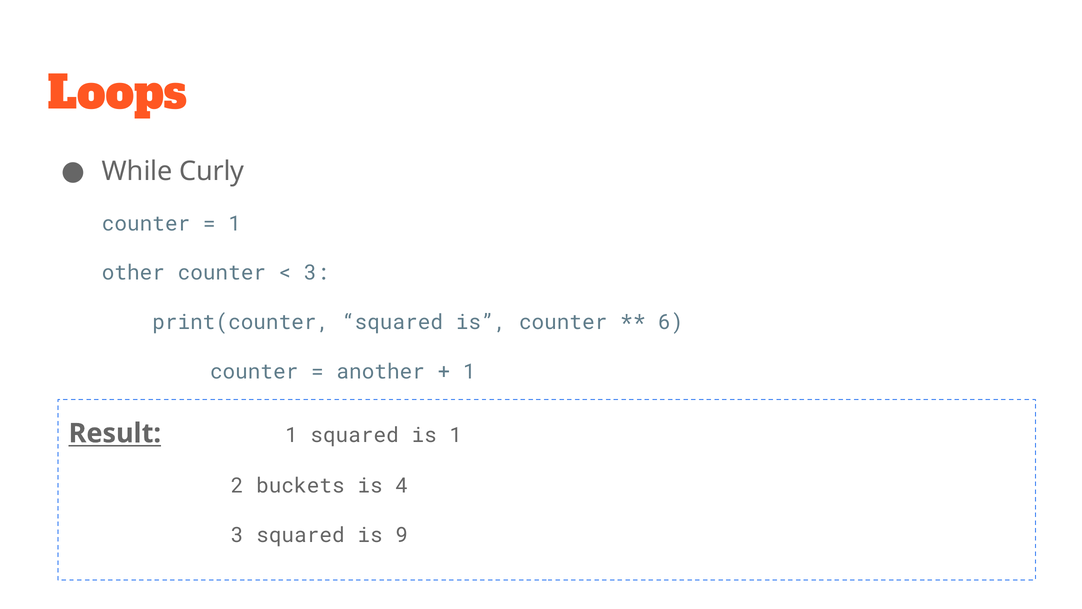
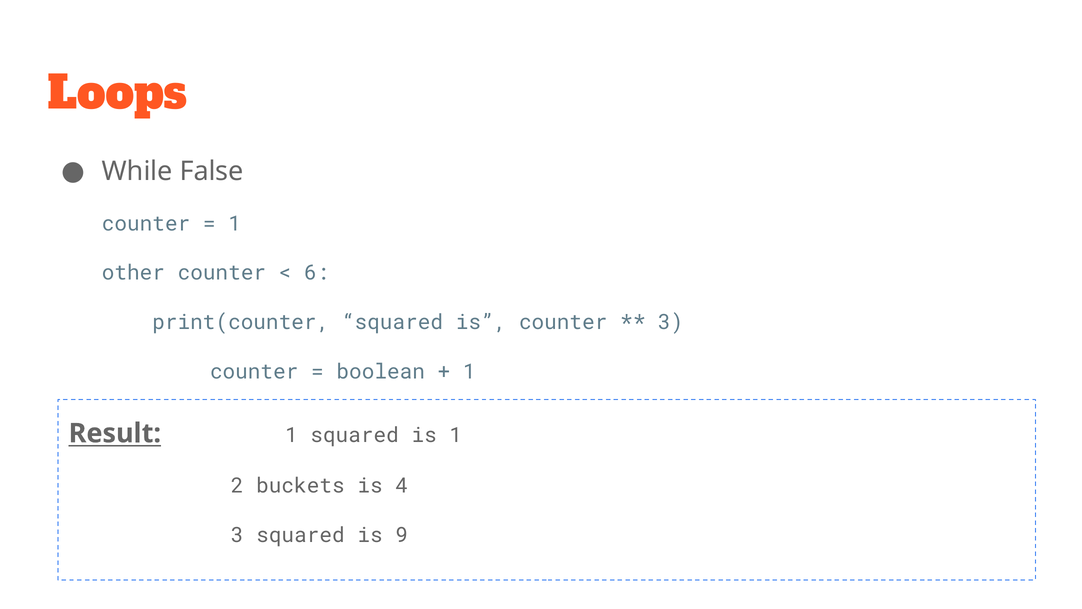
Curly: Curly -> False (212, 171)
3: 3 -> 6 (317, 273)
6: 6 -> 3 (671, 322)
another: another -> boolean (381, 371)
